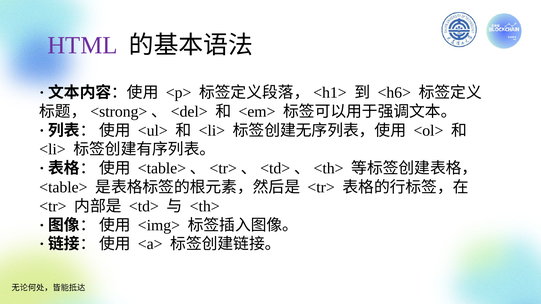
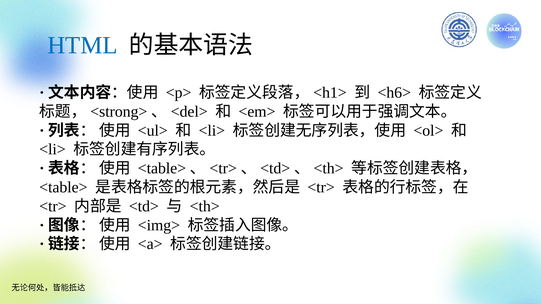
HTML colour: purple -> blue (82, 45)
